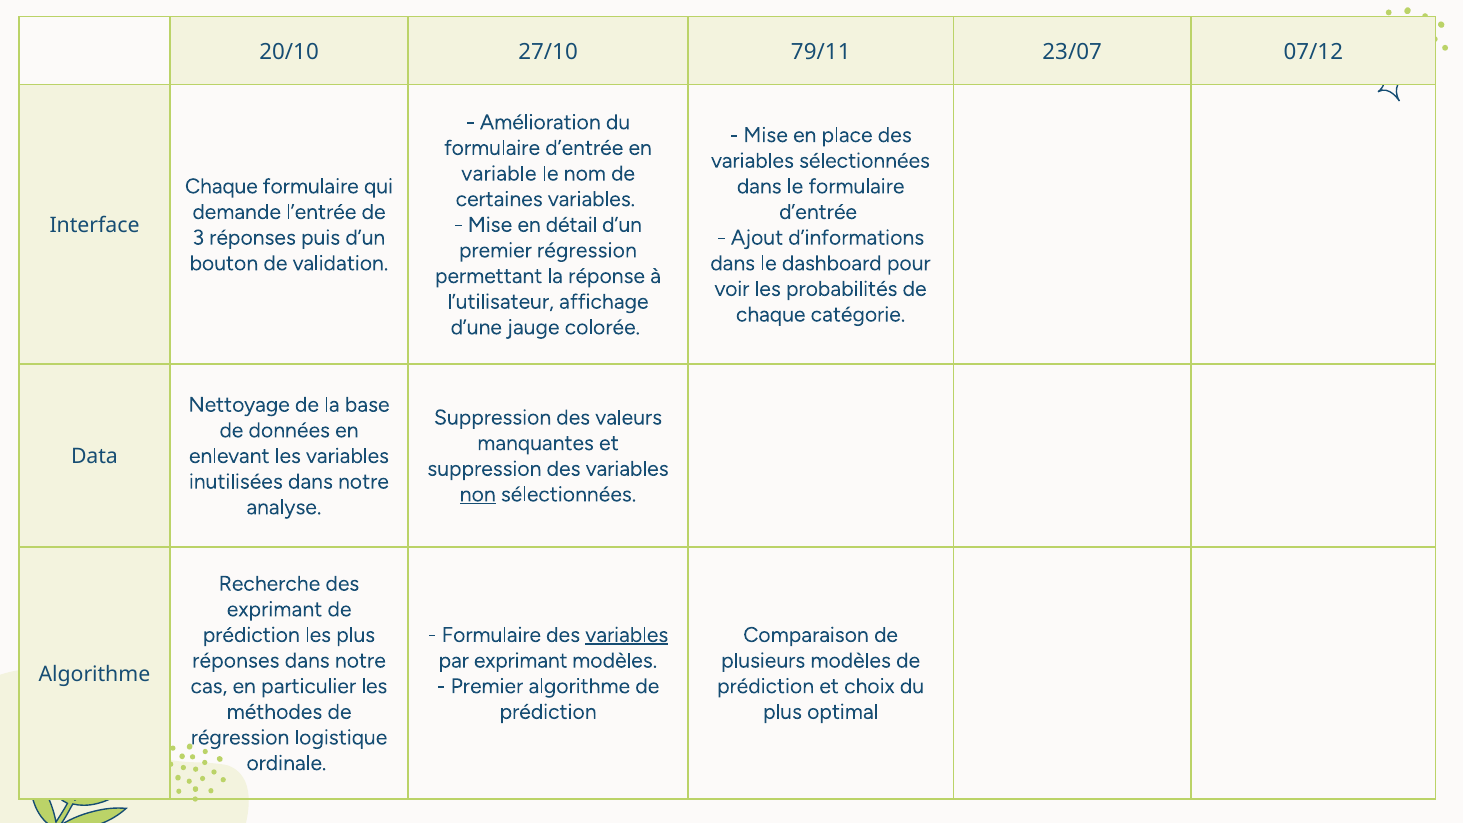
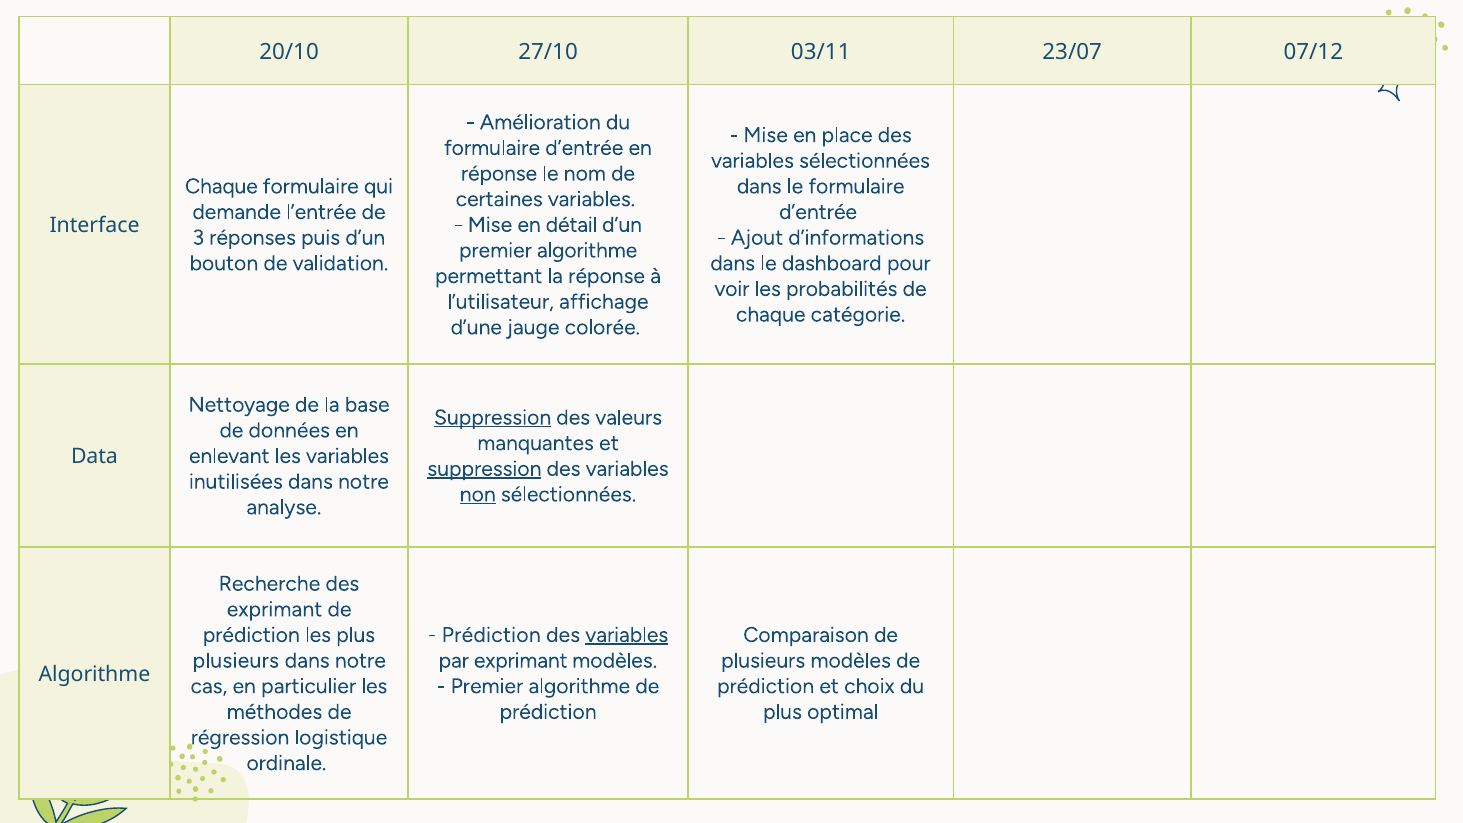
79/11: 79/11 -> 03/11 (821, 52)
variable: variable -> réponse (499, 173)
régression: régression -> algorithme (587, 250)
Suppression underline: none -> present (493, 417)
suppression underline: none -> present (484, 469)
Formulaire: Formulaire -> Prédiction (491, 635)
réponses: réponses -> plusieurs (236, 661)
